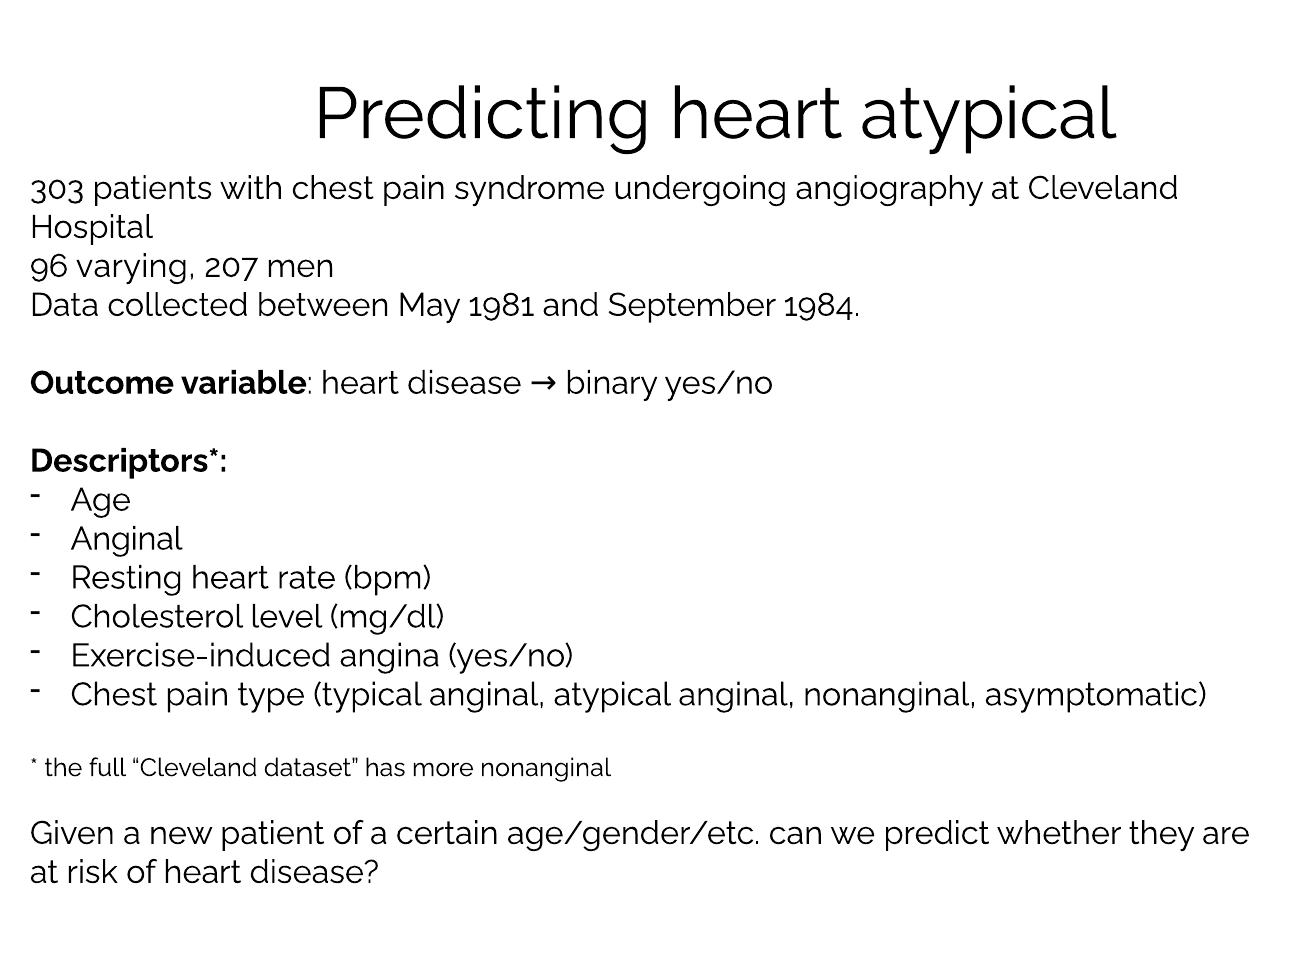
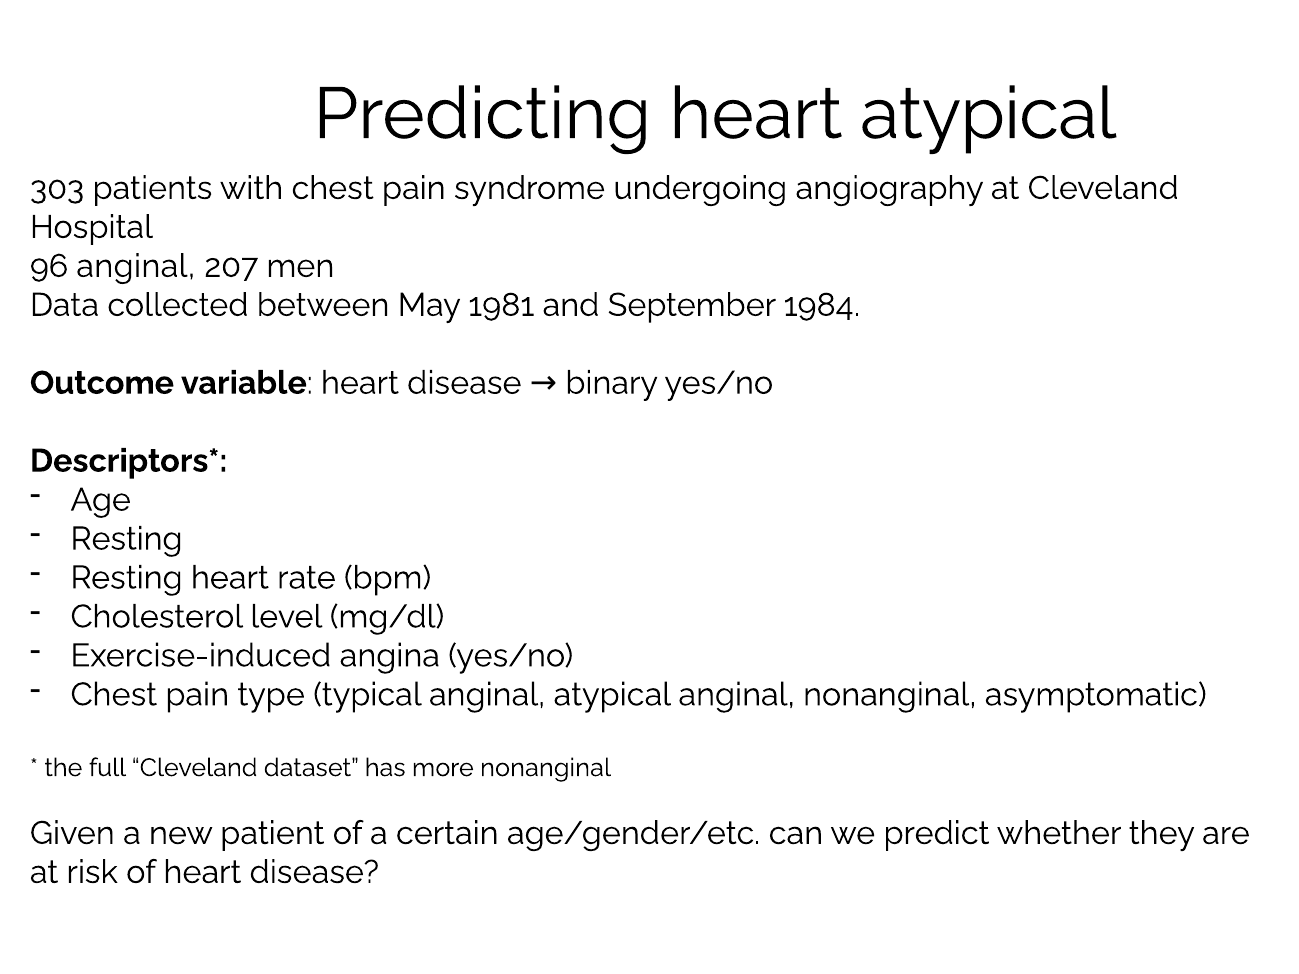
96 varying: varying -> anginal (136, 266)
Anginal: Anginal -> Resting (126, 539)
